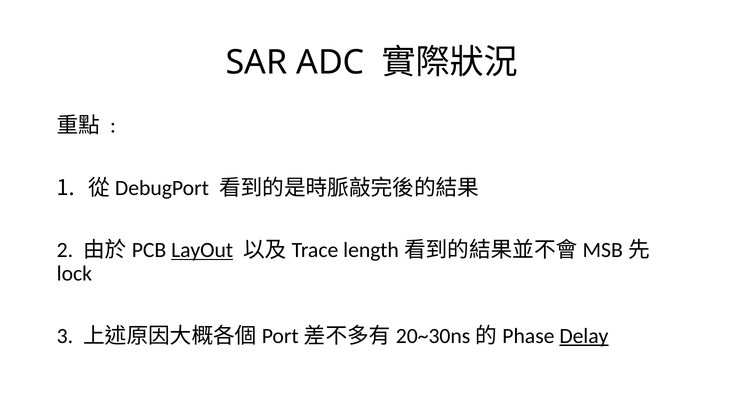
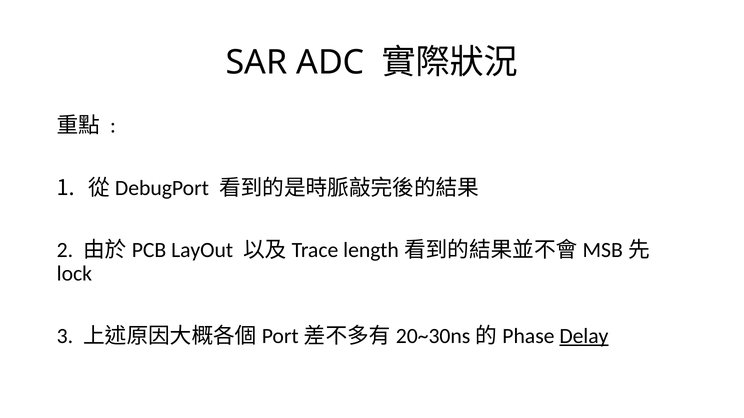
LayOut underline: present -> none (202, 251)
